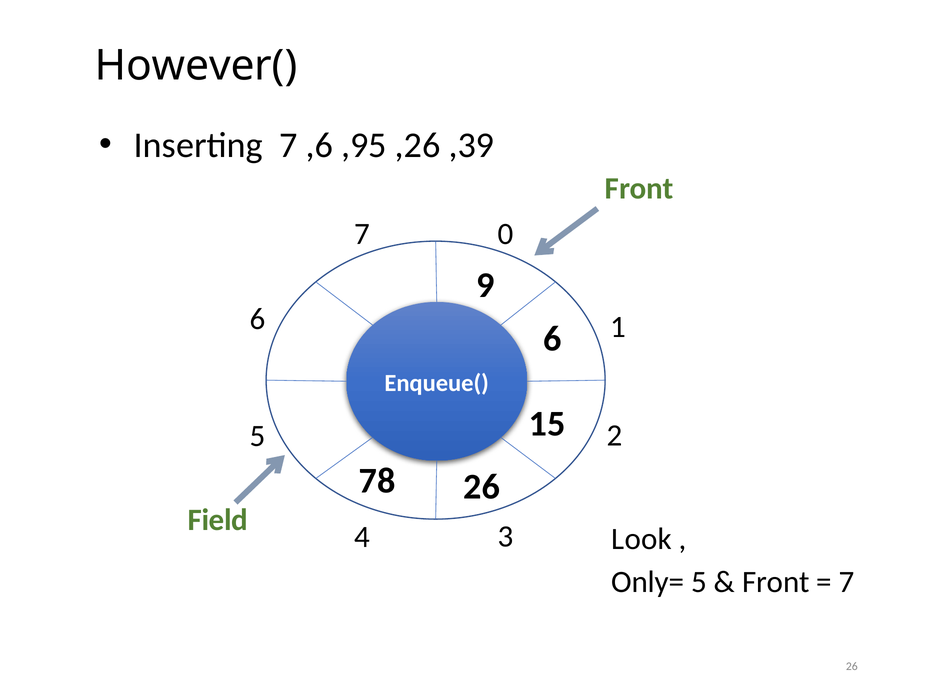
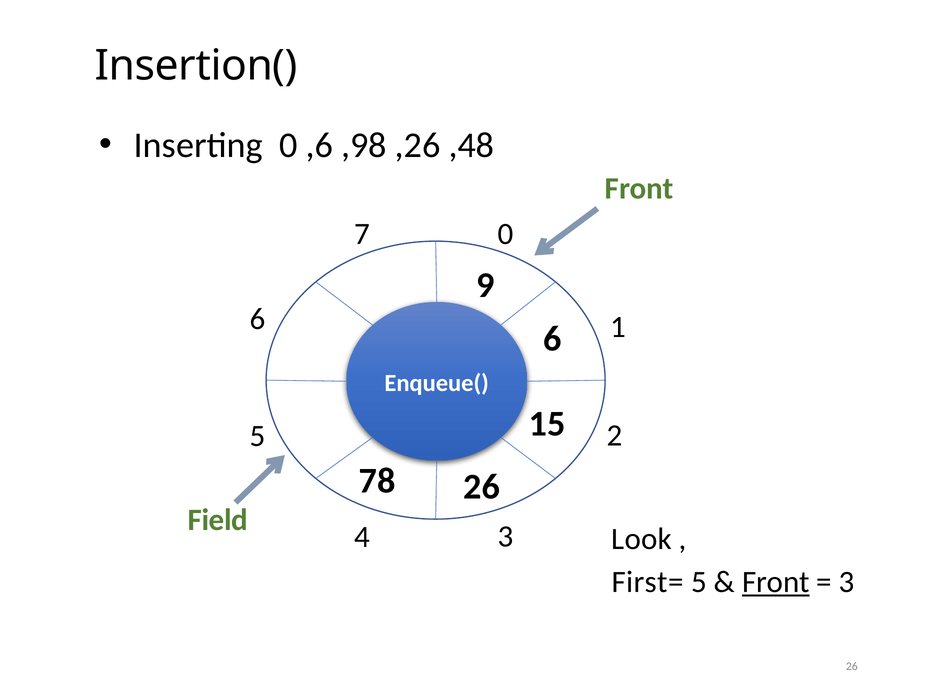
However(: However( -> Insertion( (196, 66)
Inserting 7: 7 -> 0 (288, 145)
,95: ,95 -> ,98 (364, 145)
,39: ,39 -> ,48 (471, 145)
Only=: Only= -> First= (648, 582)
Front underline: none -> present (776, 582)
7: 7 -> 3 (847, 582)
